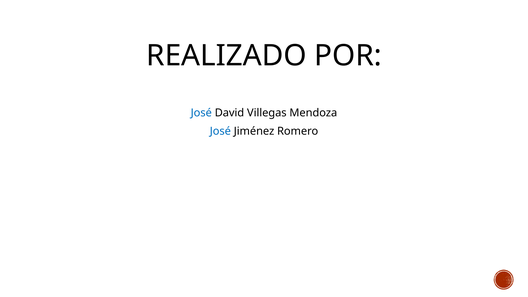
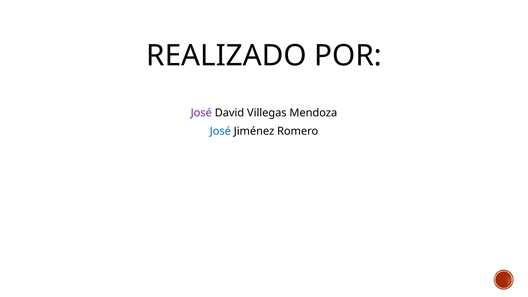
José colour: blue -> purple (201, 113)
